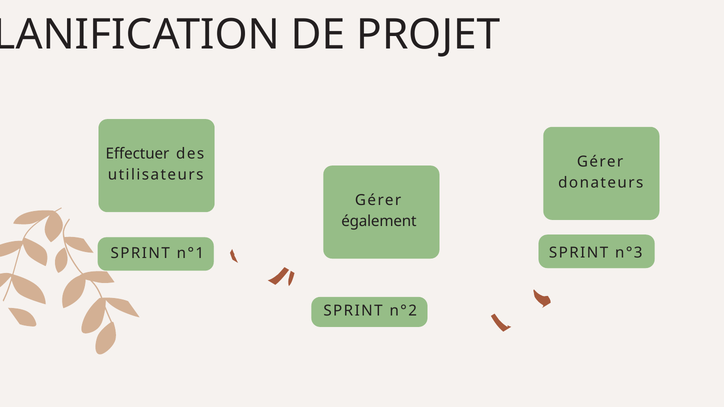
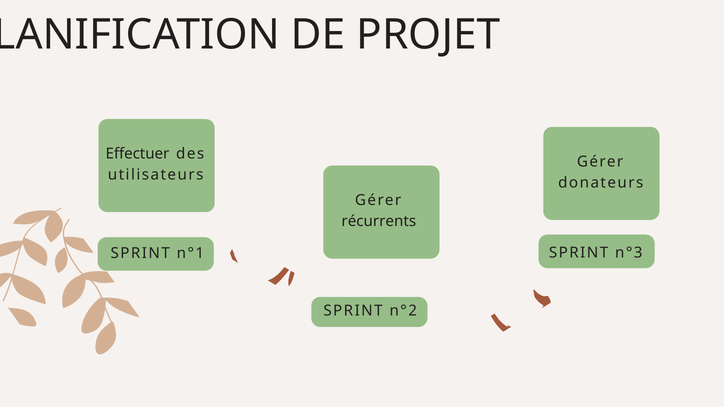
également: également -> récurrents (379, 221)
